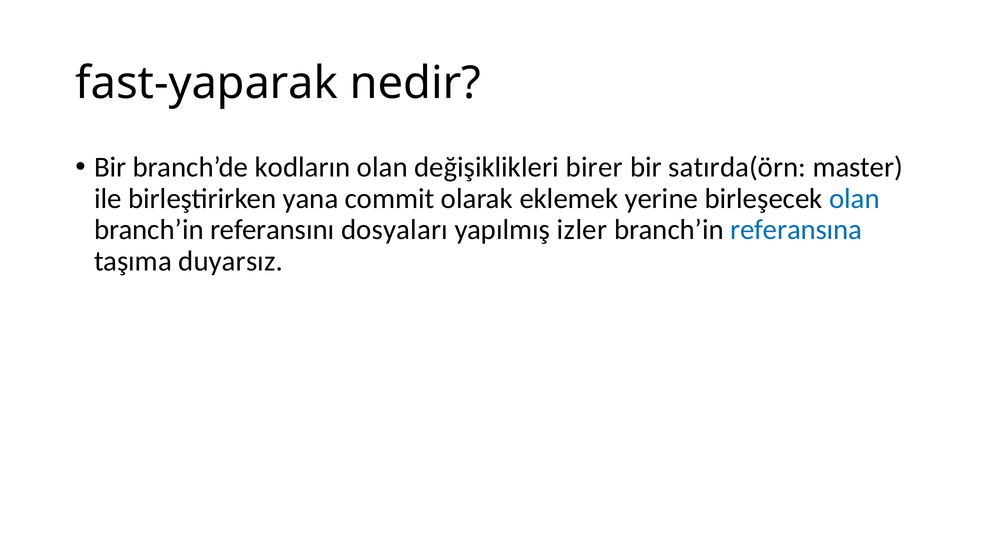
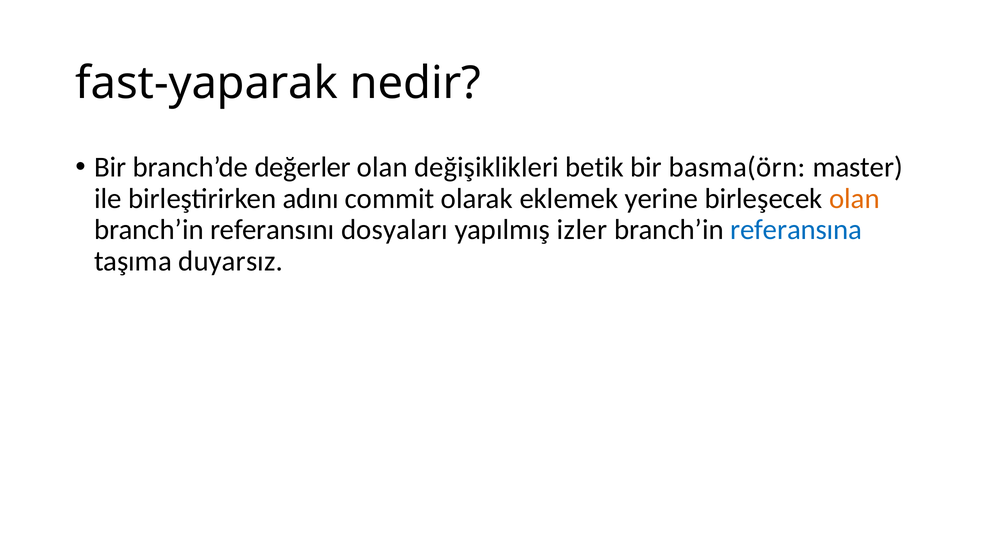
kodların: kodların -> değerler (303, 167)
birer: birer -> betik (594, 167)
satırda(örn: satırda(örn -> basma(örn (737, 167)
yana: yana -> adını (311, 199)
olan colour: blue -> orange (854, 199)
